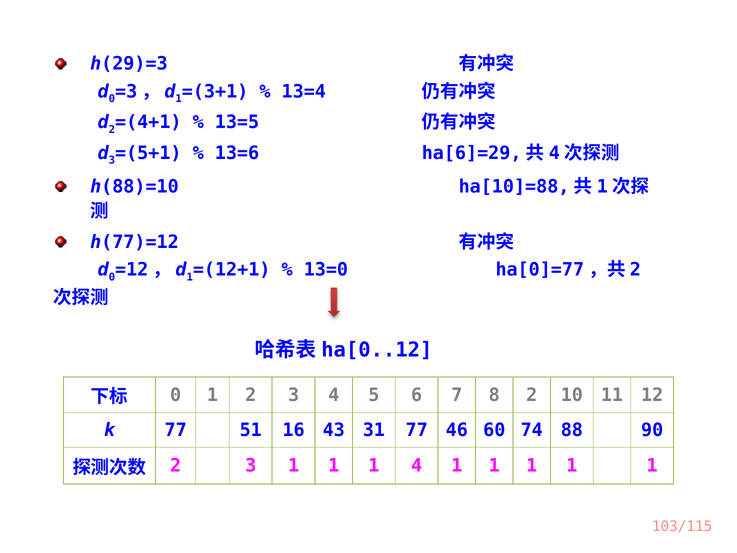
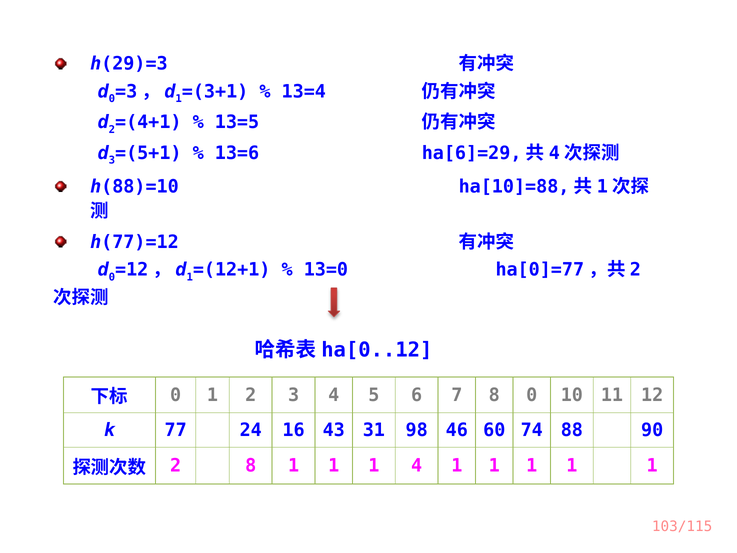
8 2: 2 -> 0 (532, 395)
51: 51 -> 24 (251, 430)
31 77: 77 -> 98 (417, 430)
3: 3 -> 8 (251, 466)
